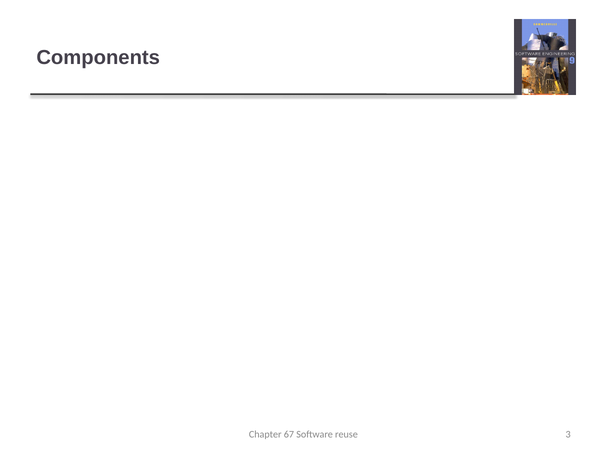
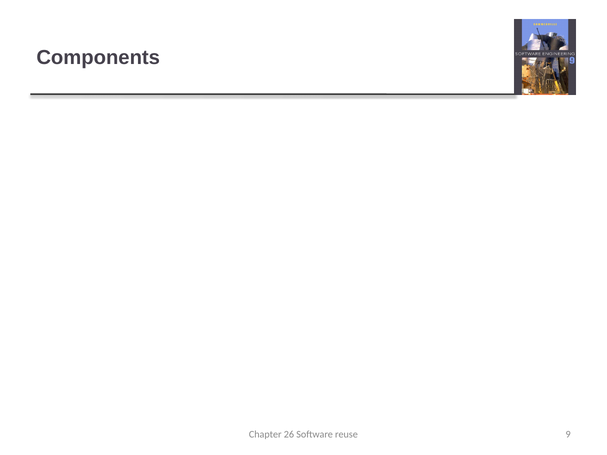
67: 67 -> 26 (289, 435)
3: 3 -> 9 (568, 435)
